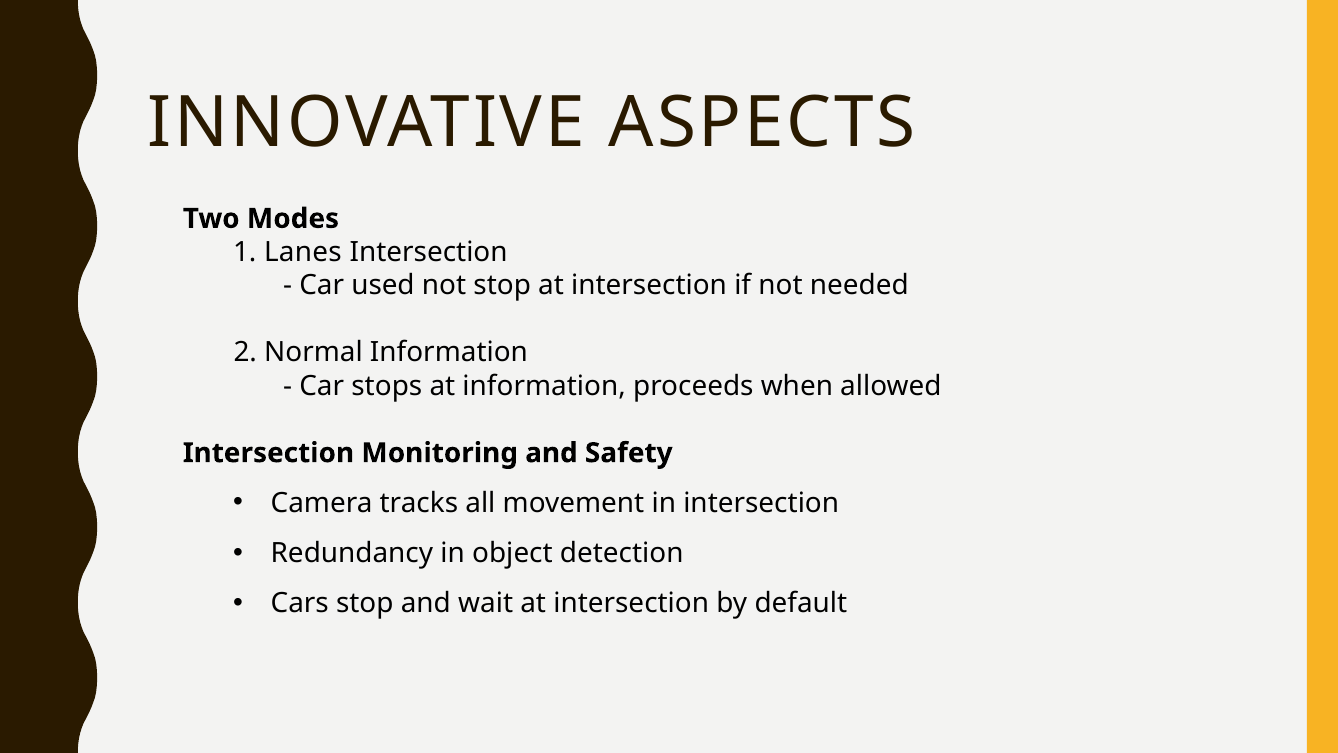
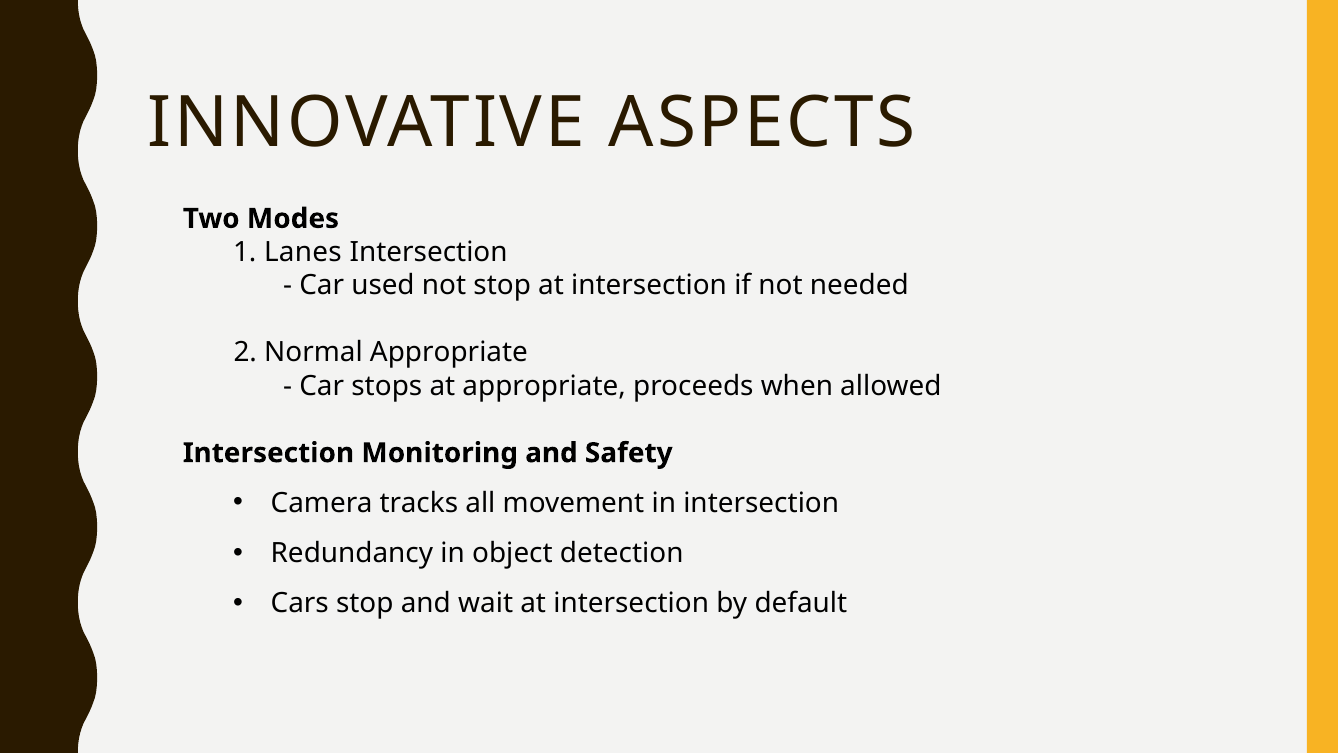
Normal Information: Information -> Appropriate (449, 352)
at information: information -> appropriate (544, 386)
